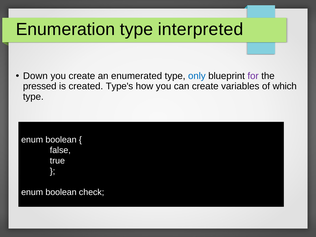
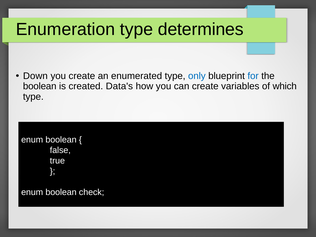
interpreted: interpreted -> determines (201, 29)
for colour: purple -> blue (253, 76)
pressed: pressed -> boolean (40, 86)
Type's: Type's -> Data's (119, 86)
